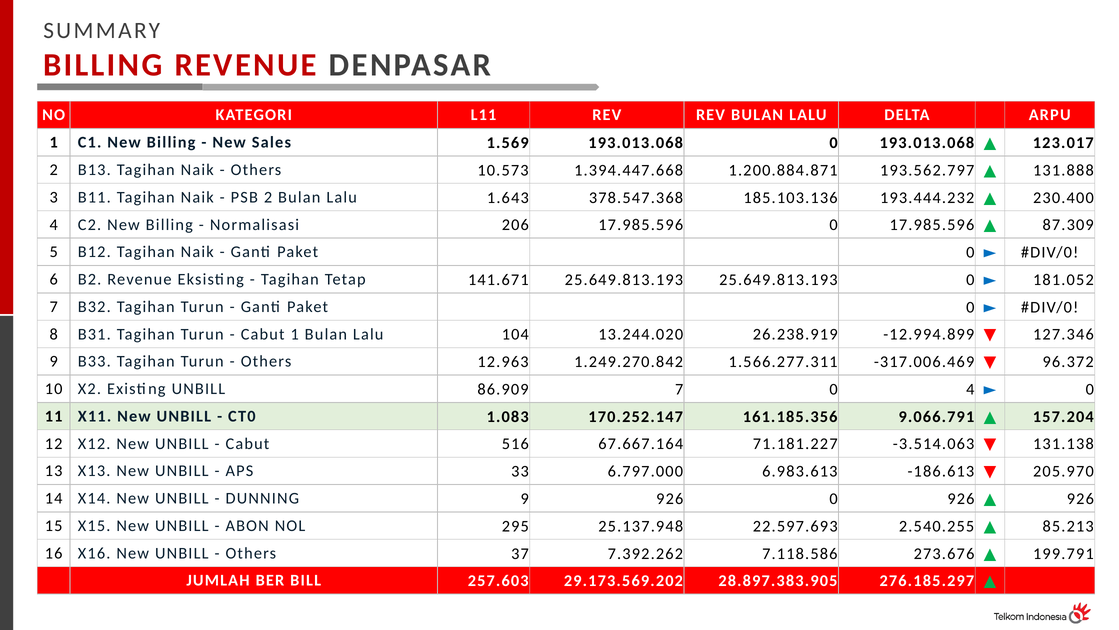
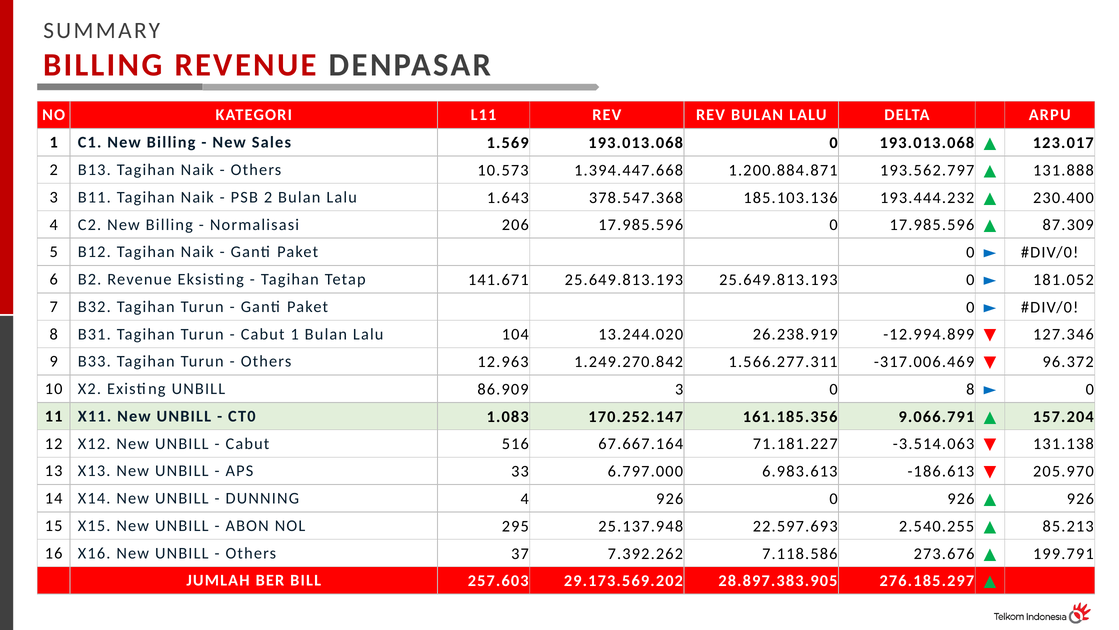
86.909 7: 7 -> 3 (679, 389)
0 4: 4 -> 8 (970, 389)
DUNNING 9: 9 -> 4 (525, 498)
